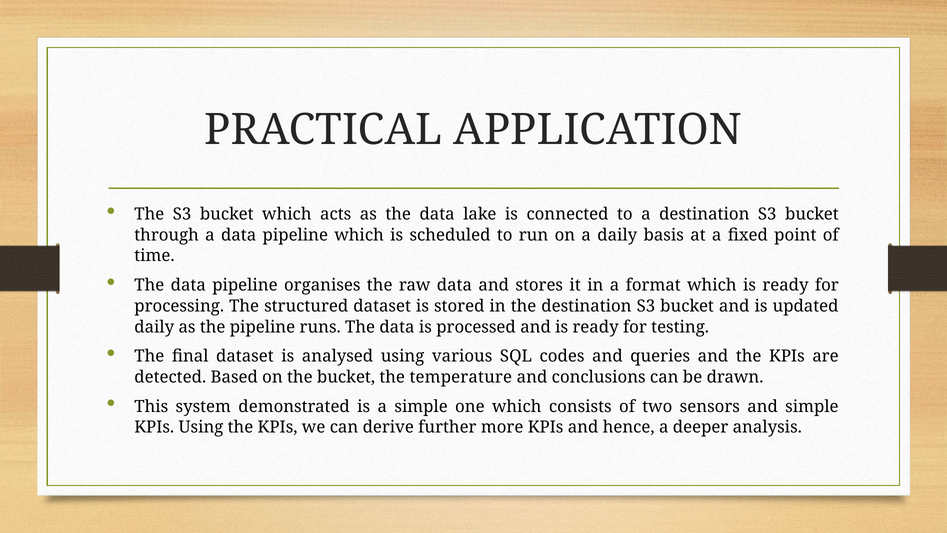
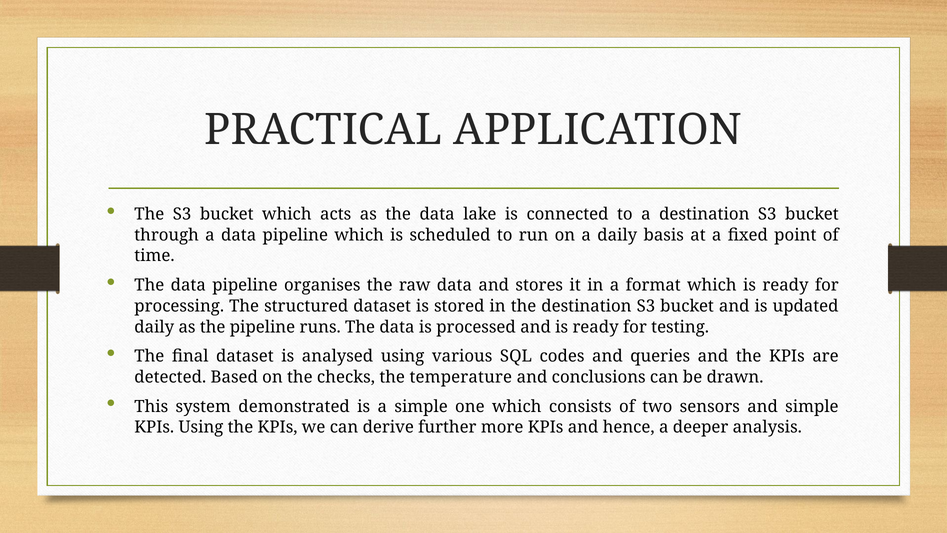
the bucket: bucket -> checks (346, 377)
